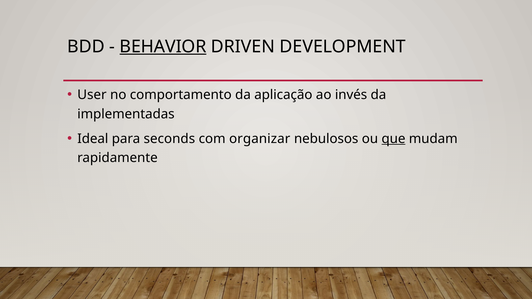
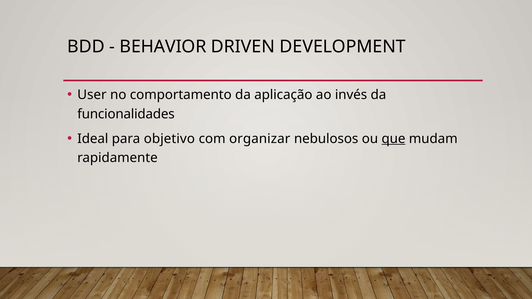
BEHAVIOR underline: present -> none (163, 47)
implementadas: implementadas -> funcionalidades (126, 114)
seconds: seconds -> objetivo (169, 139)
